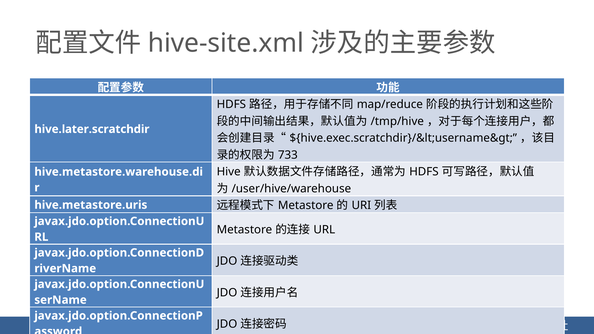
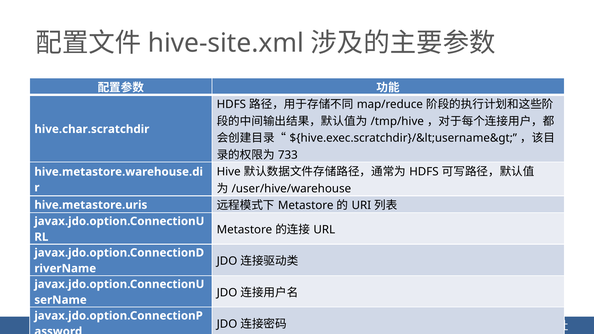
hive.later.scratchdir: hive.later.scratchdir -> hive.char.scratchdir (92, 129)
